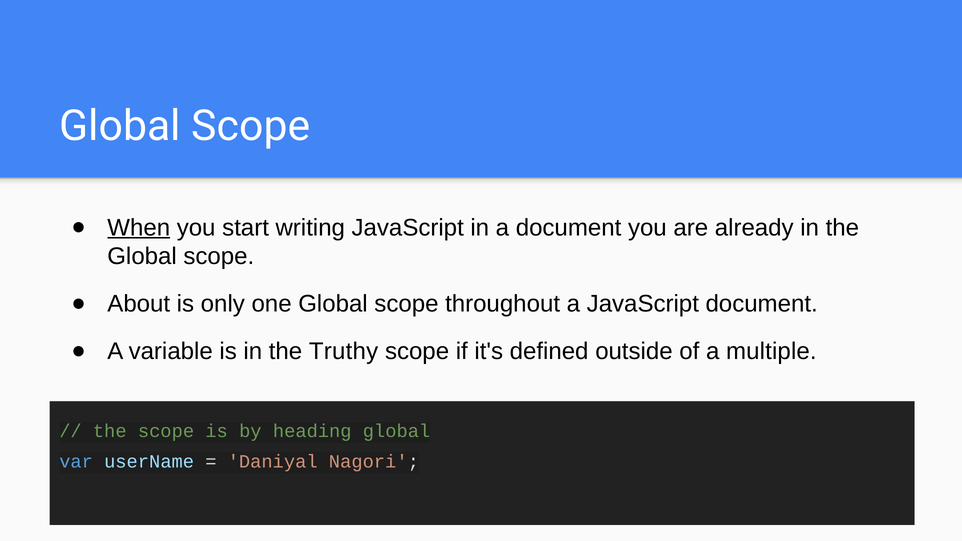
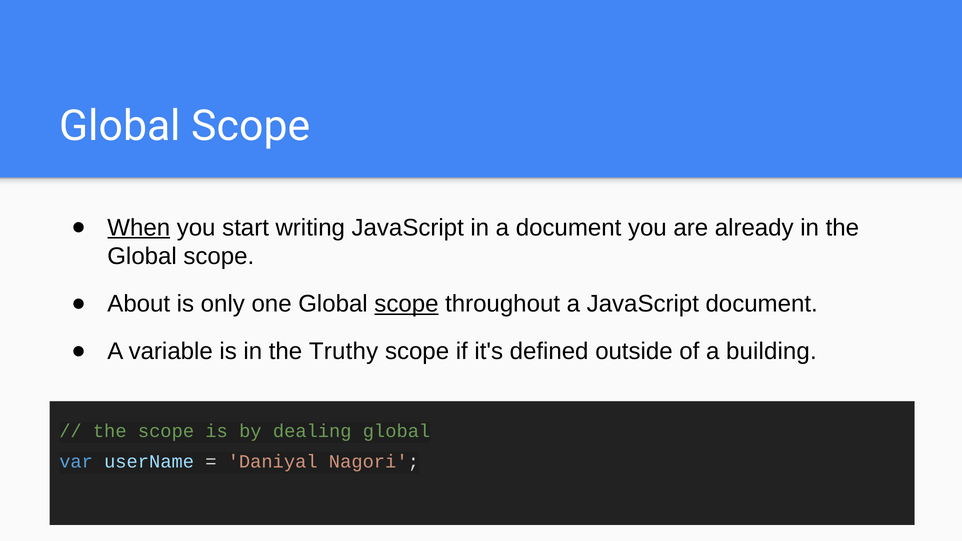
scope underline: none -> present (406, 304)
multiple: multiple -> building (771, 352)
heading: heading -> dealing (312, 431)
